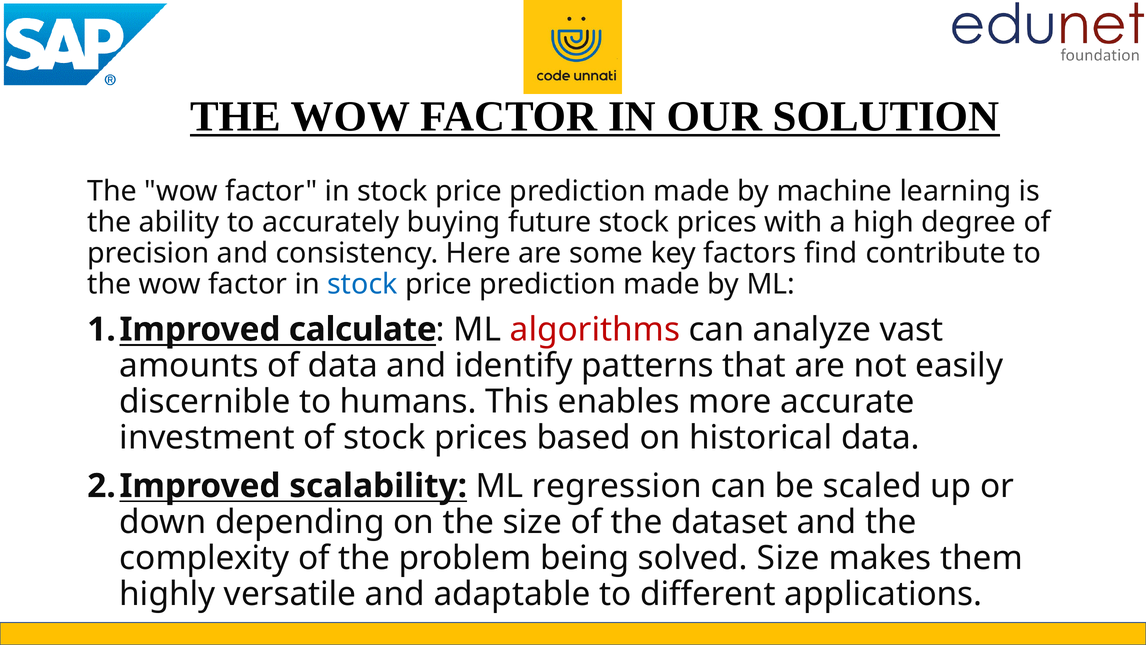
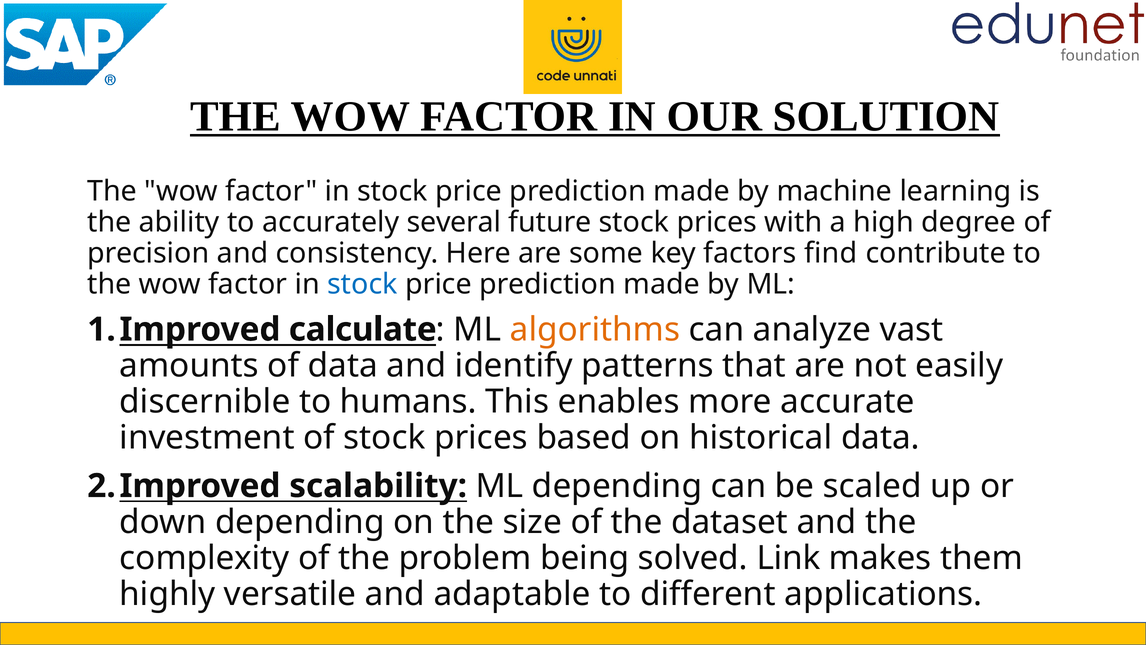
buying: buying -> several (454, 222)
algorithms colour: red -> orange (595, 329)
ML regression: regression -> depending (617, 486)
solved Size: Size -> Link (789, 558)
